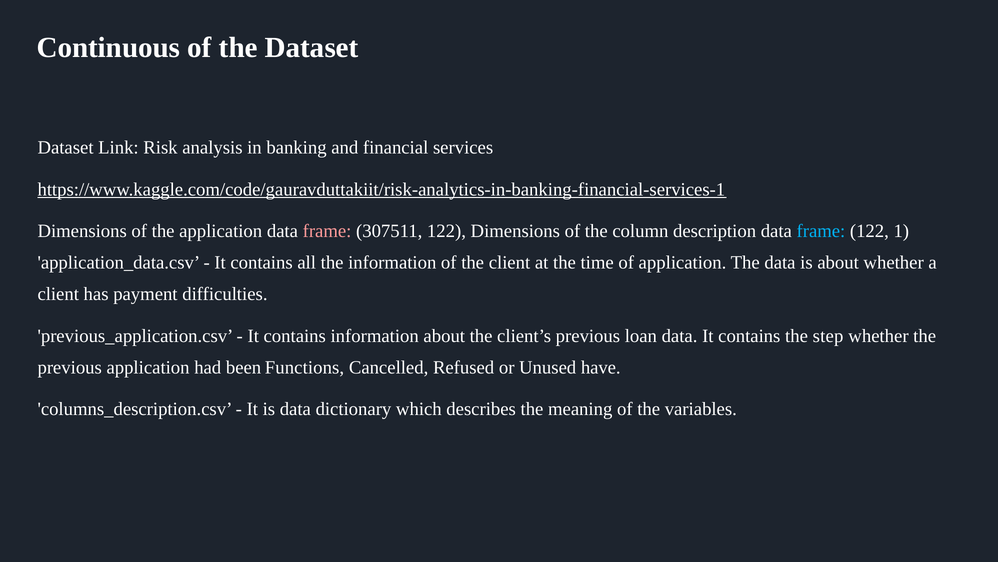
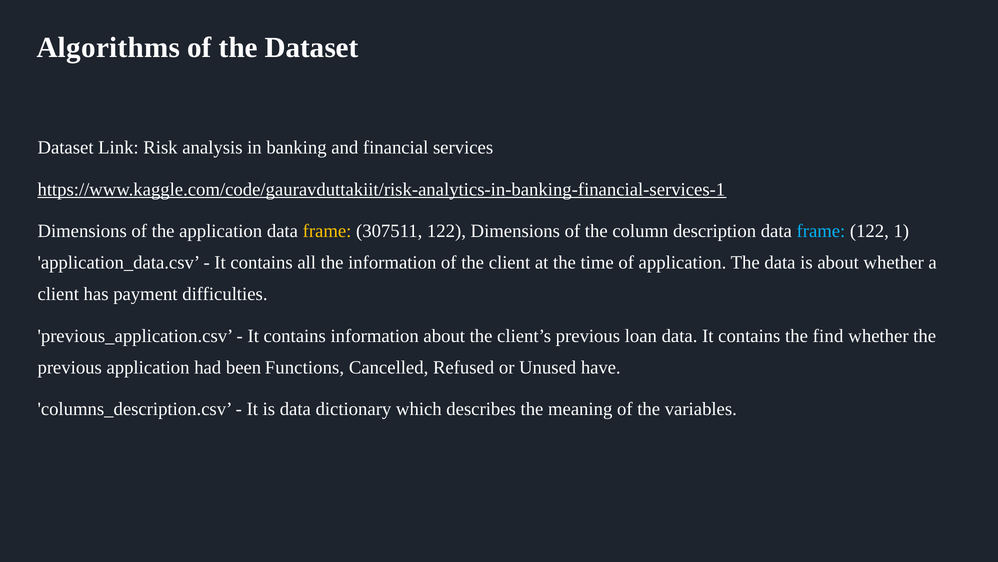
Continuous: Continuous -> Algorithms (108, 47)
frame colour: pink -> yellow (327, 231)
step: step -> find (828, 336)
